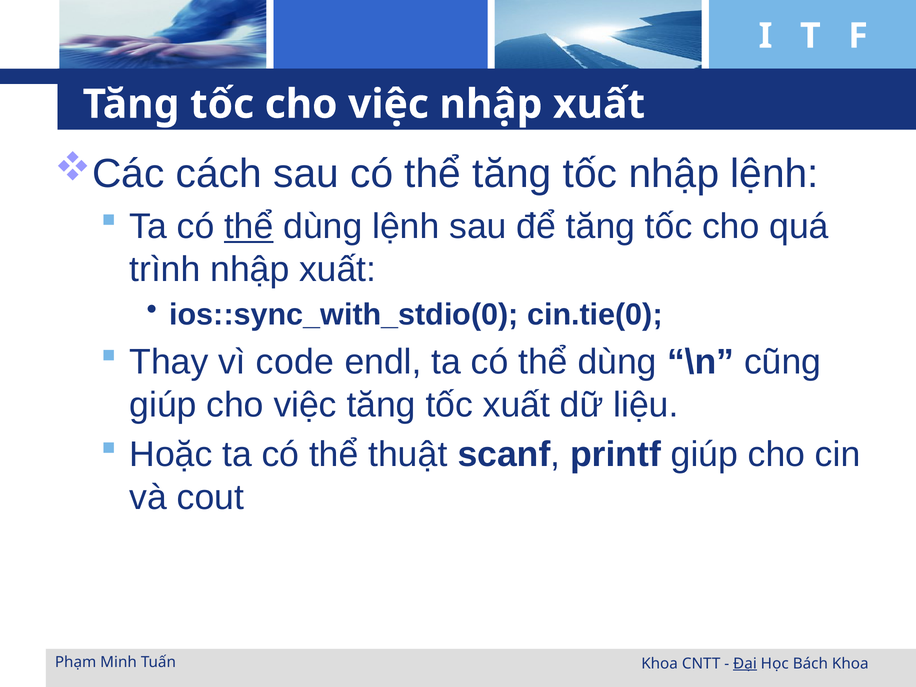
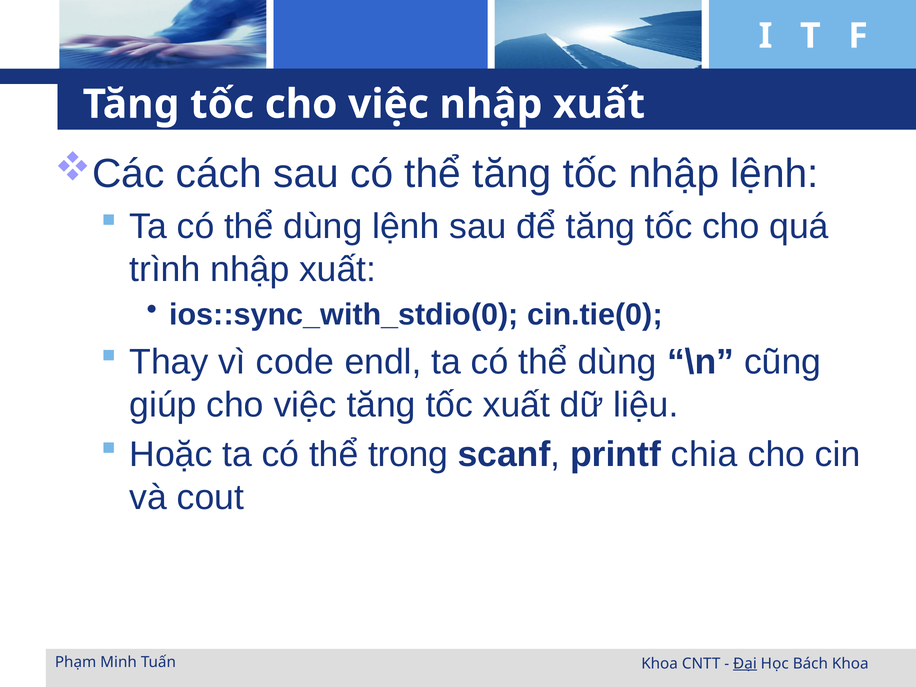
thể underline: present -> none (249, 227)
thuật: thuật -> trong (408, 455)
printf giúp: giúp -> chia (704, 455)
